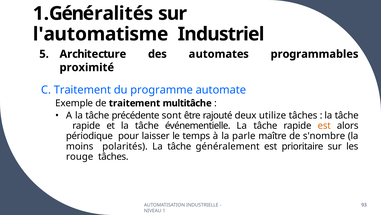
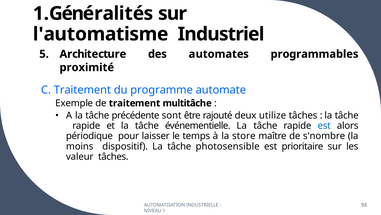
est colour: orange -> blue (324, 125)
parle: parle -> store (244, 136)
polarités: polarités -> dispositif (125, 146)
généralement: généralement -> photosensible (228, 146)
rouge: rouge -> valeur (80, 156)
